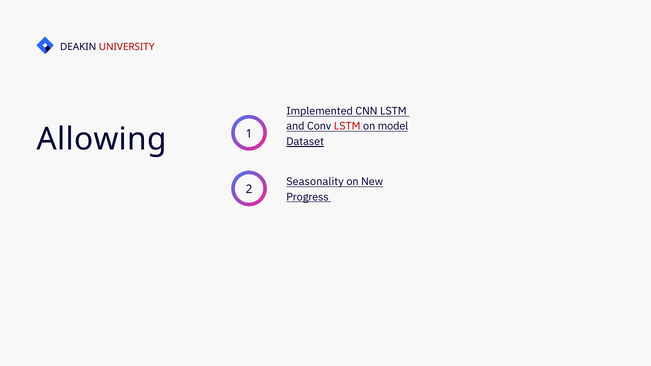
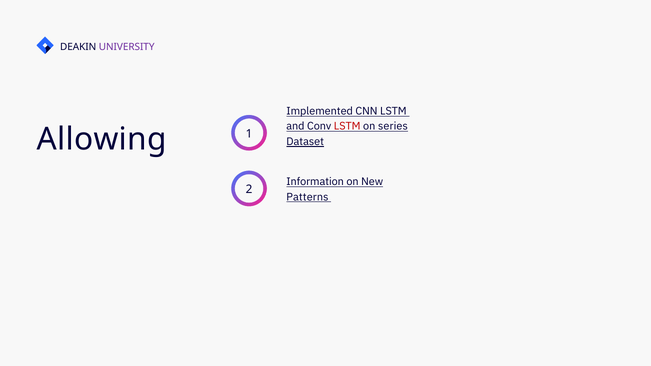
UNIVERSITY colour: red -> purple (127, 47)
model: model -> series (393, 126)
Seasonality: Seasonality -> Information (315, 182)
Progress: Progress -> Patterns (307, 197)
